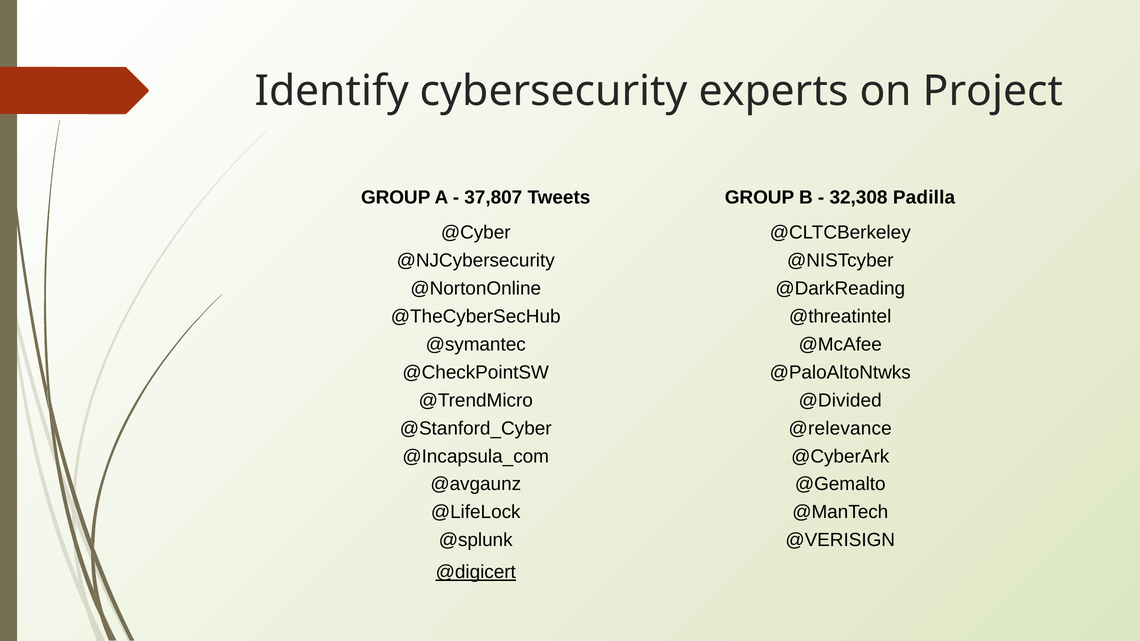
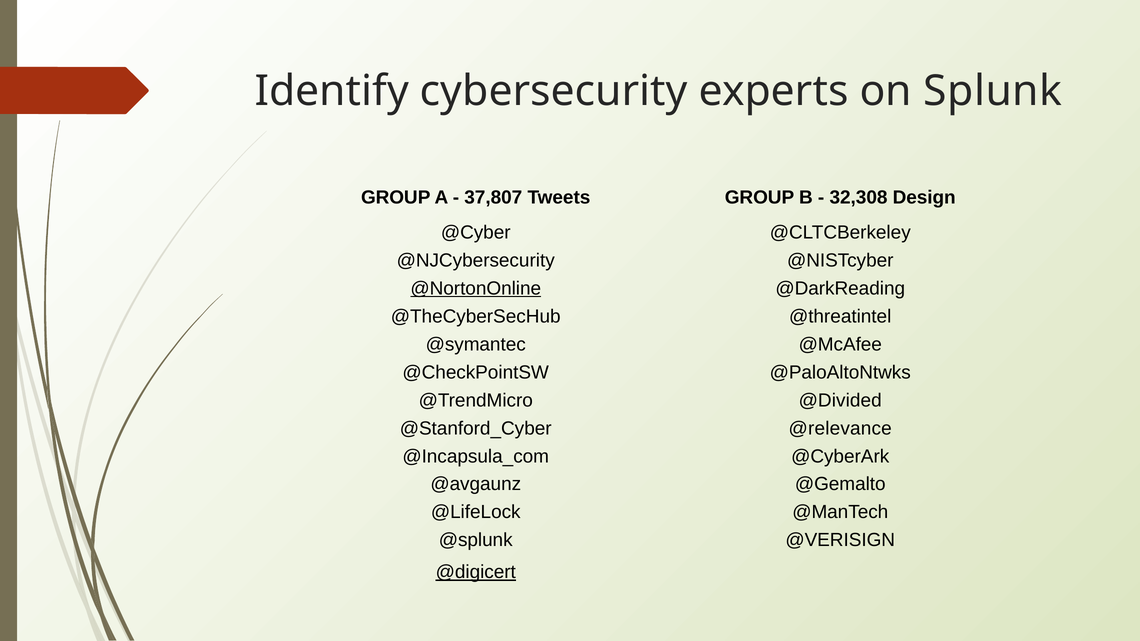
Project: Project -> Splunk (993, 91)
Padilla: Padilla -> Design (924, 198)
@NortonOnline underline: none -> present (476, 289)
